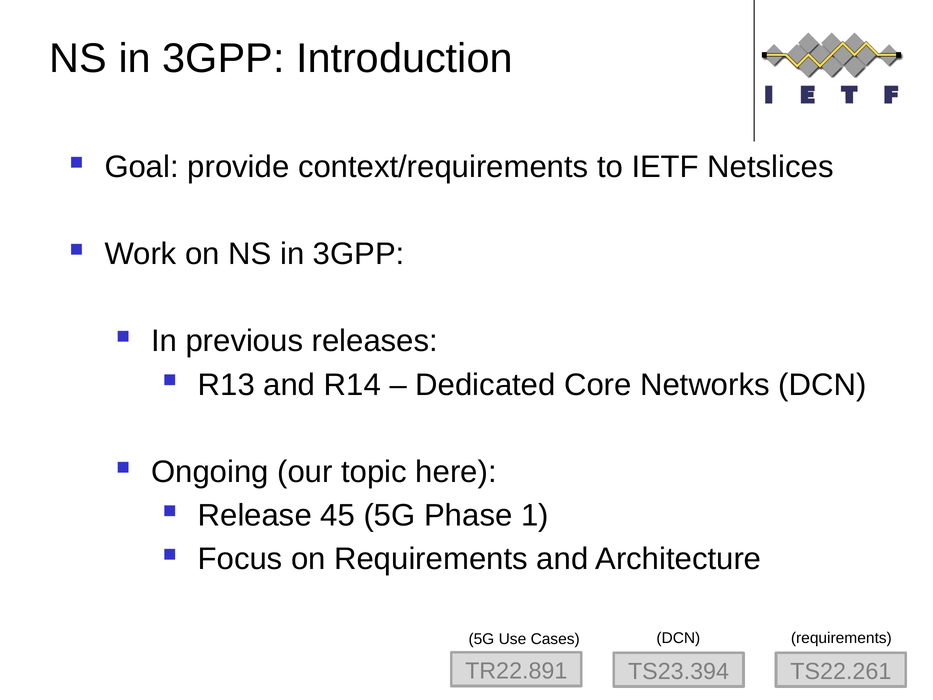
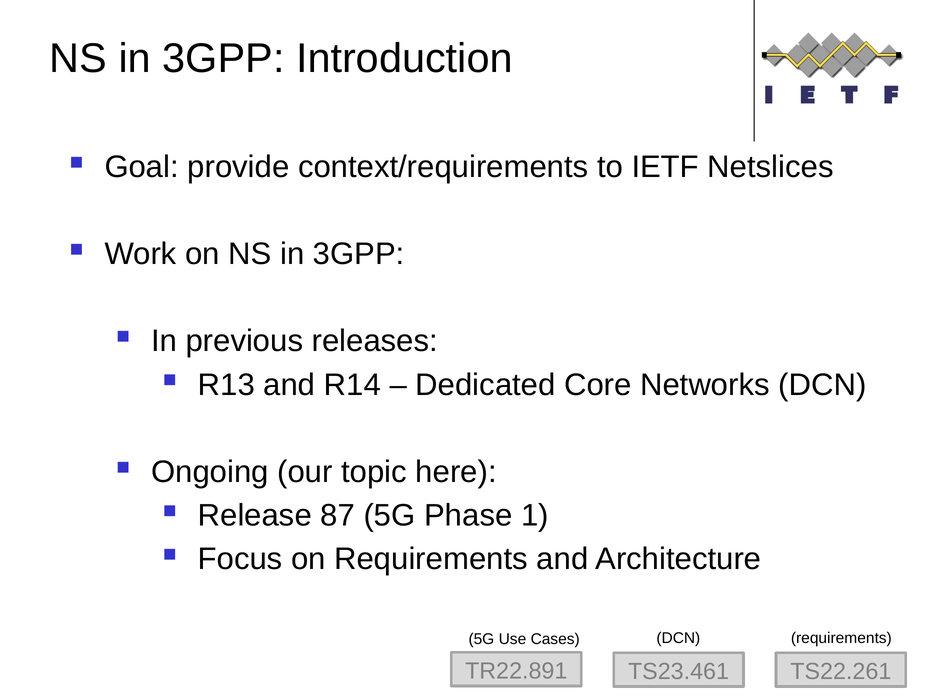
45: 45 -> 87 (338, 515)
TS23.394: TS23.394 -> TS23.461 (679, 671)
